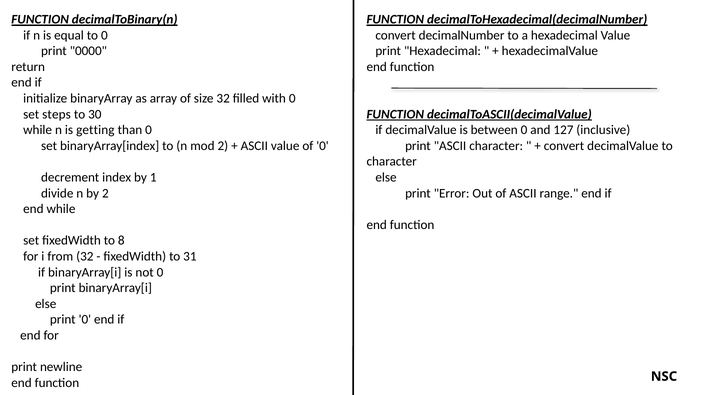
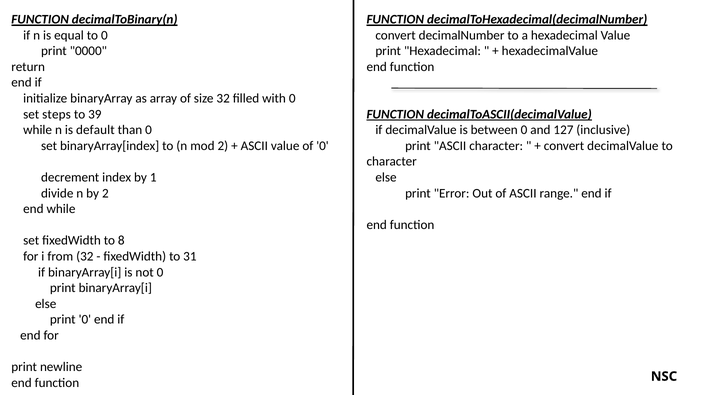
30: 30 -> 39 (95, 114)
getting: getting -> default (95, 130)
